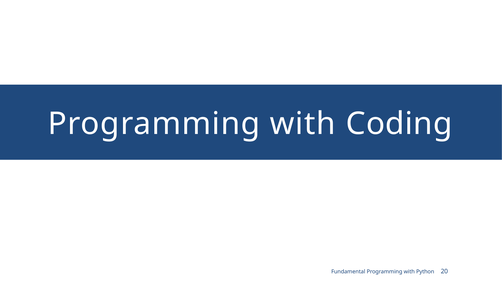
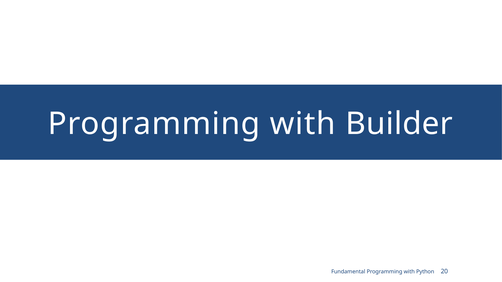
Coding: Coding -> Builder (399, 124)
